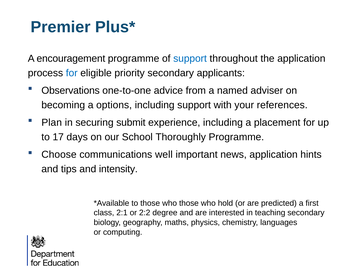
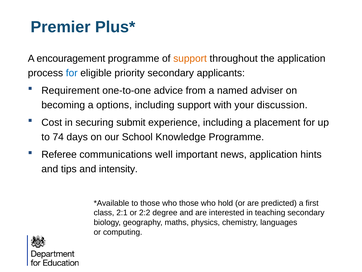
support colour: blue -> orange (190, 58)
Observations: Observations -> Requirement (70, 90)
references: references -> discussion (282, 105)
Plan: Plan -> Cost (52, 122)
17: 17 -> 74 (58, 137)
Thoroughly: Thoroughly -> Knowledge (181, 137)
Choose: Choose -> Referee (59, 154)
